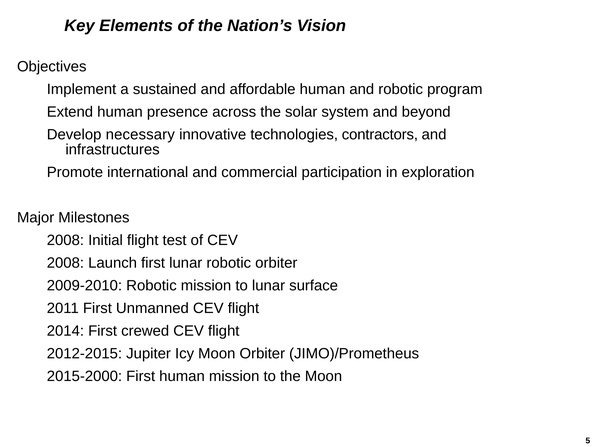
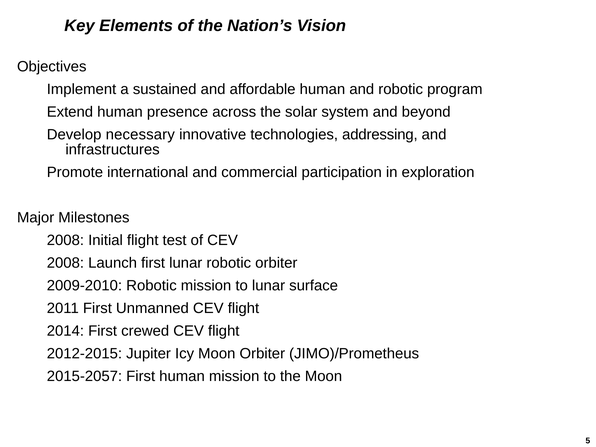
contractors: contractors -> addressing (380, 134)
2015-2000: 2015-2000 -> 2015-2057 (84, 376)
